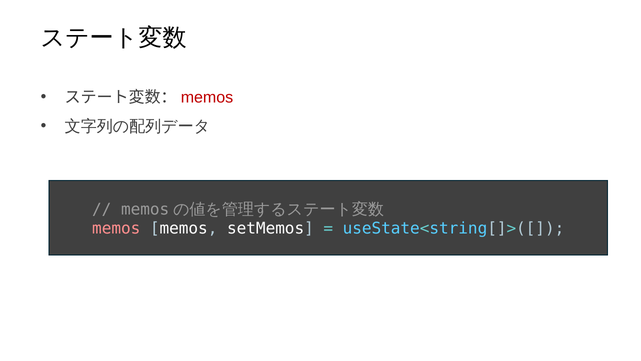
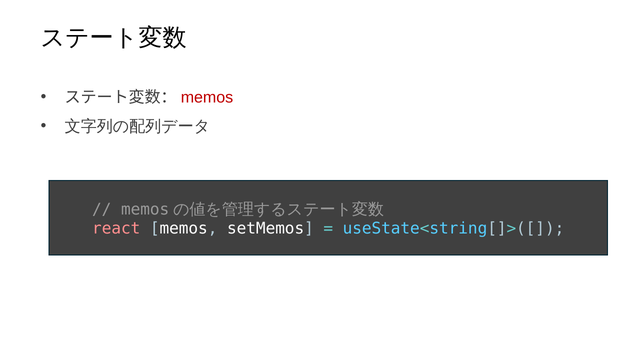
memos: memos -> react (116, 228)
